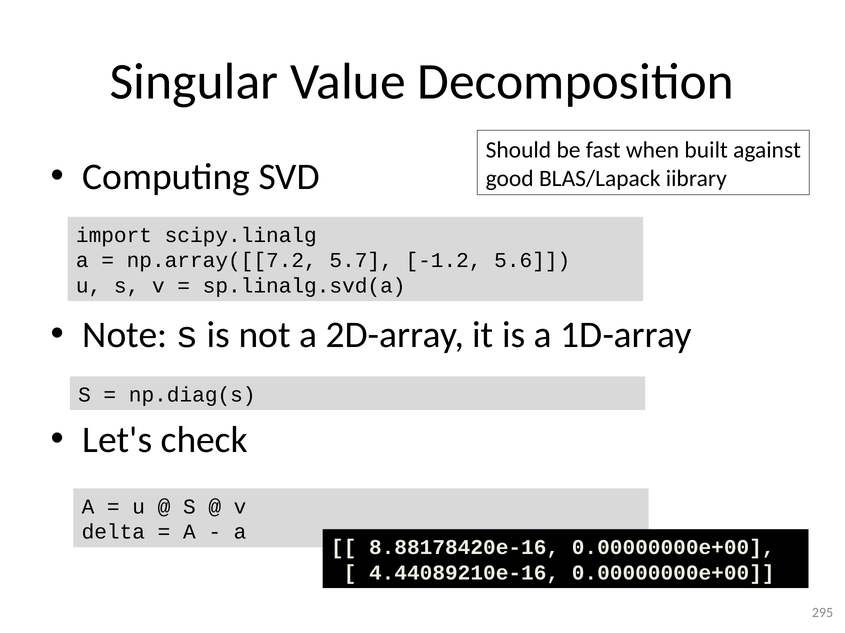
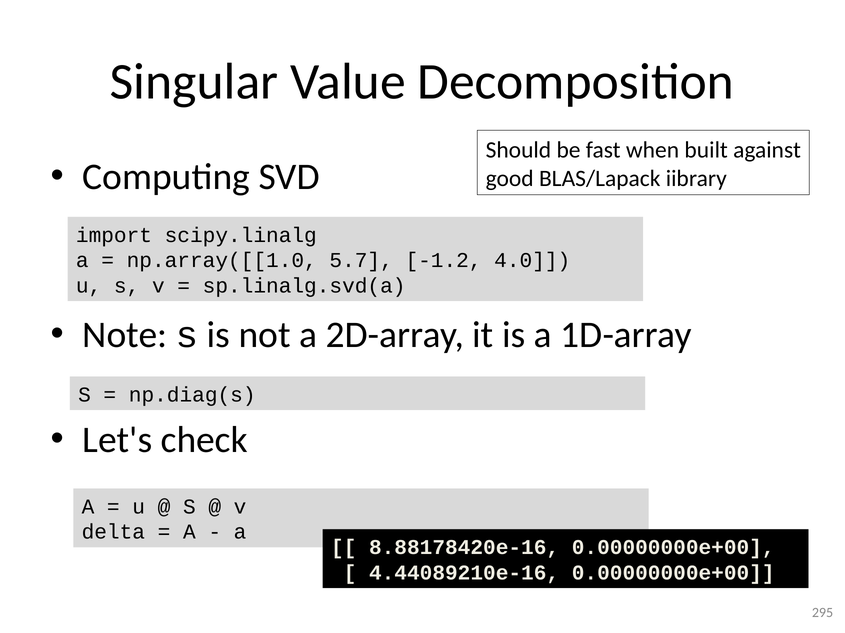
np.array([[7.2: np.array([[7.2 -> np.array([[1.0 (222, 261)
5.6: 5.6 -> 4.0 (532, 261)
